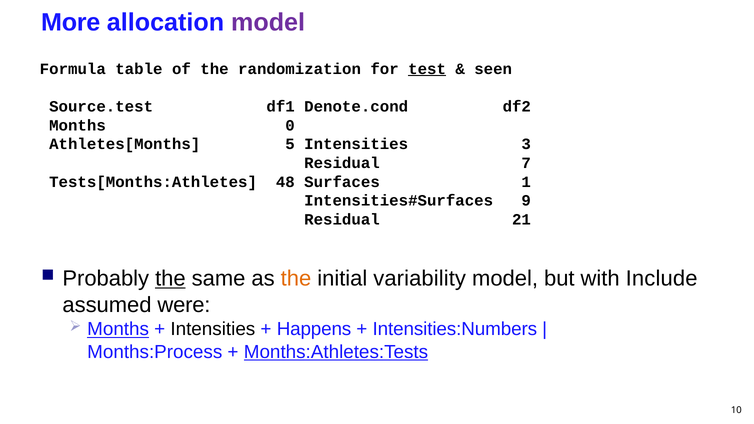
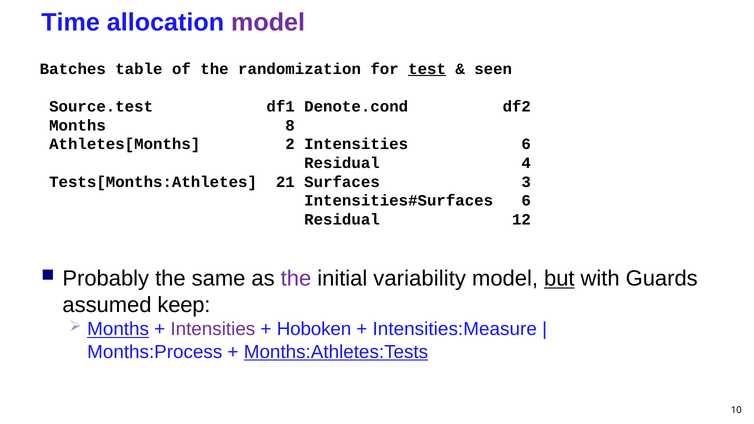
More: More -> Time (71, 22)
Formula: Formula -> Batches (73, 69)
0: 0 -> 8 (290, 125)
5: 5 -> 2 (290, 144)
Intensities 3: 3 -> 6 (526, 144)
7: 7 -> 4 (526, 163)
48: 48 -> 21 (285, 182)
1: 1 -> 3 (526, 182)
9: 9 -> 6 (526, 201)
21: 21 -> 12 (521, 220)
the underline: present -> none (170, 279)
the colour: orange -> purple (296, 279)
but underline: none -> present (559, 279)
Include: Include -> Guards (662, 279)
were: were -> keep (184, 305)
Intensities colour: black -> purple (213, 329)
Happens: Happens -> Hoboken (314, 329)
Intensities:Numbers: Intensities:Numbers -> Intensities:Measure (455, 329)
